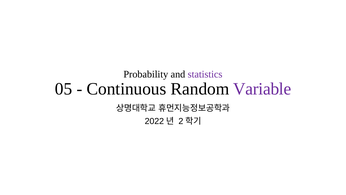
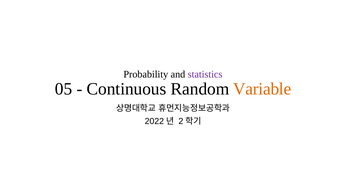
Variable colour: purple -> orange (262, 89)
